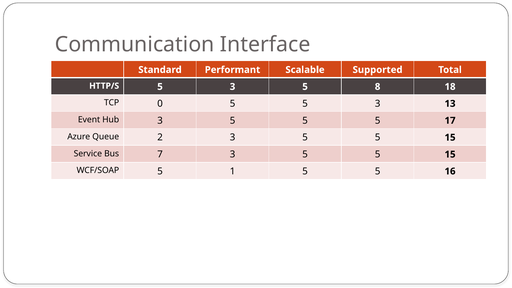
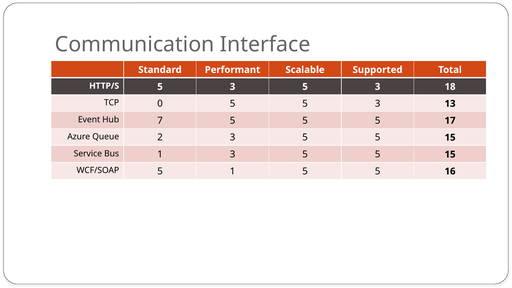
3 5 8: 8 -> 3 (378, 87)
Hub 3: 3 -> 7 (160, 121)
Bus 7: 7 -> 1 (160, 154)
